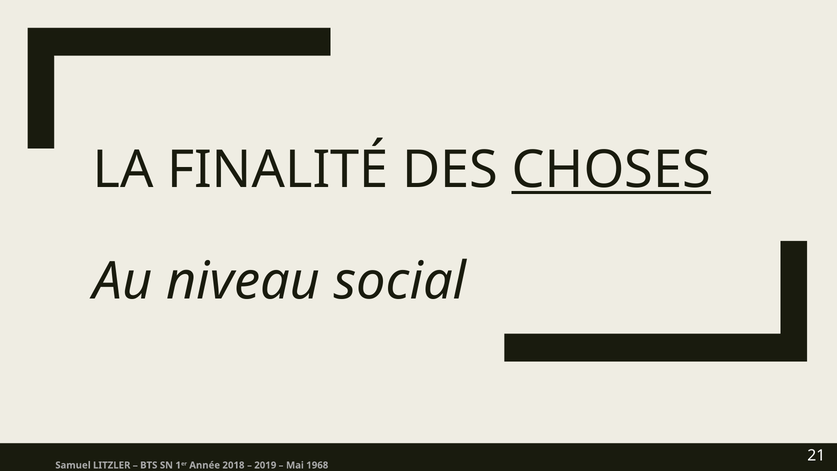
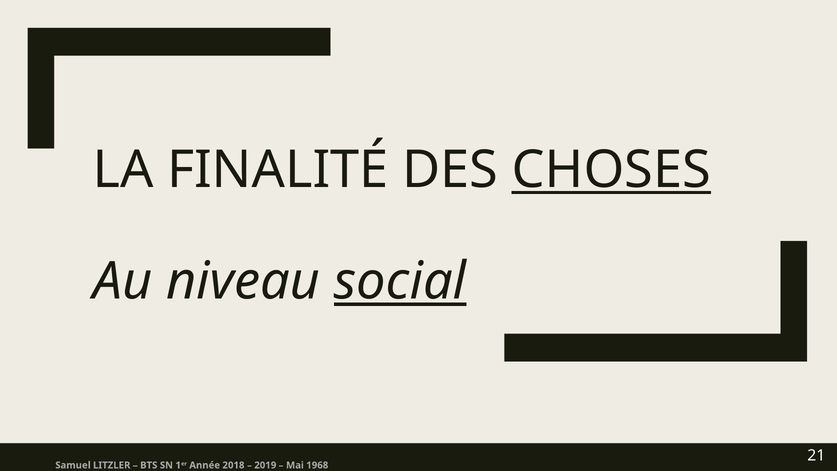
social underline: none -> present (400, 282)
